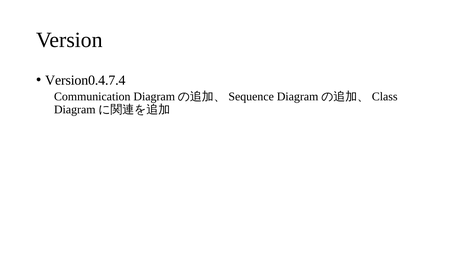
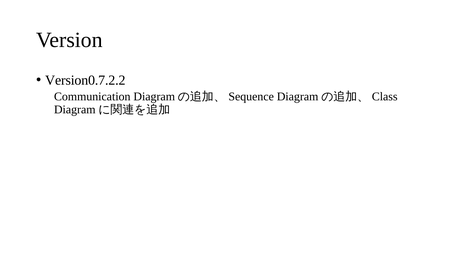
Version0.4.7.4: Version0.4.7.4 -> Version0.7.2.2 (85, 80)
